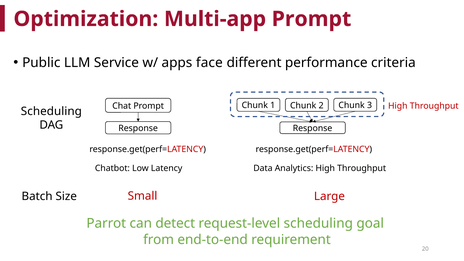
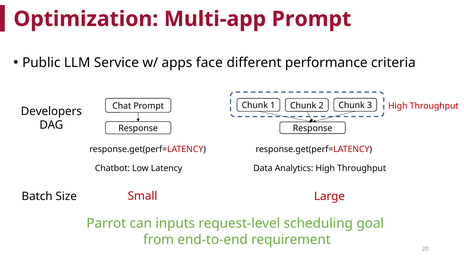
Scheduling: Scheduling -> Developers (51, 111)
detect: detect -> inputs (175, 223)
